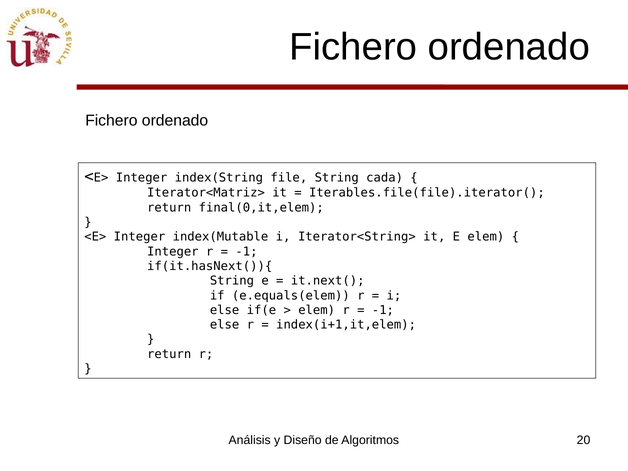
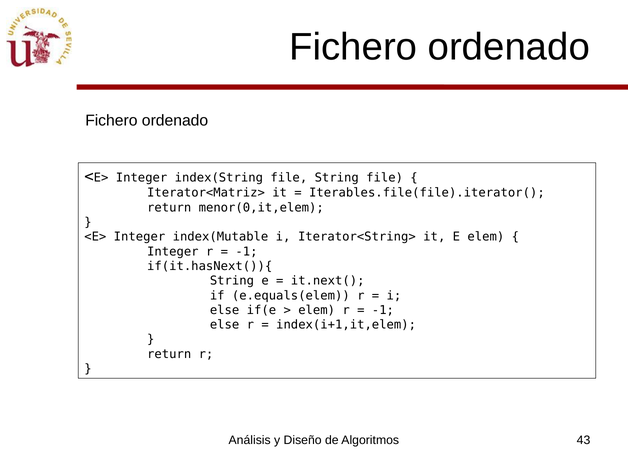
String cada: cada -> file (385, 177)
final(0,it,elem: final(0,it,elem -> menor(0,it,elem (261, 208)
20: 20 -> 43 (584, 440)
